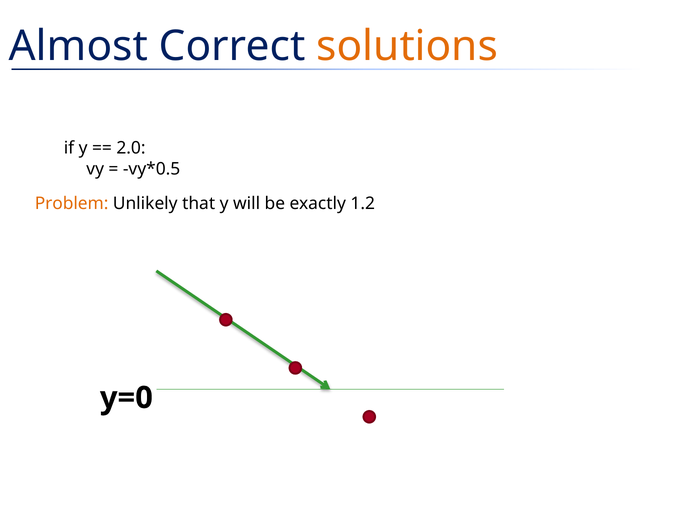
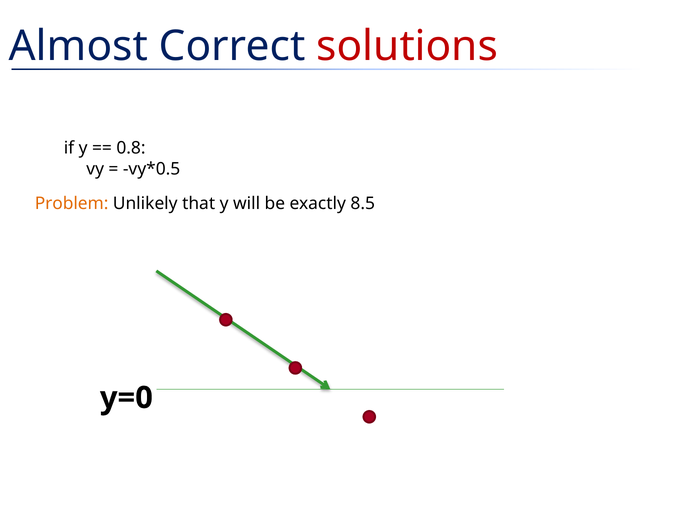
solutions colour: orange -> red (407, 46)
2.0: 2.0 -> 0.8 (131, 148)
1.2: 1.2 -> 8.5 (363, 203)
